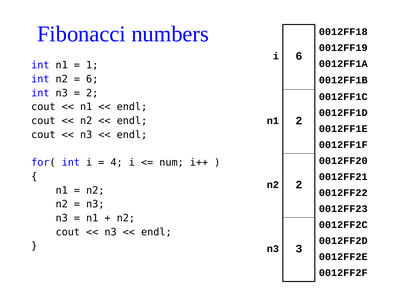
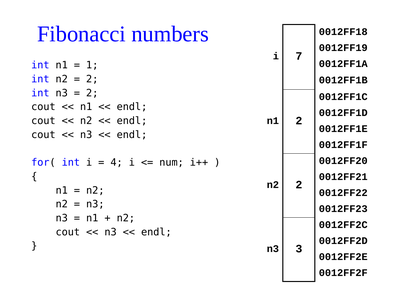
i 6: 6 -> 7 (299, 56)
6: 6 -> 2 (92, 79)
